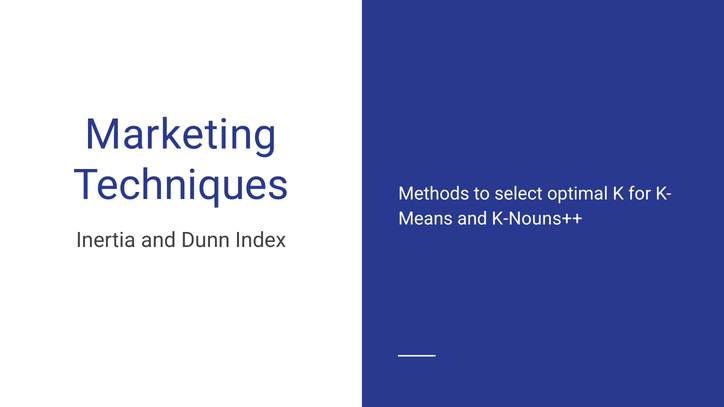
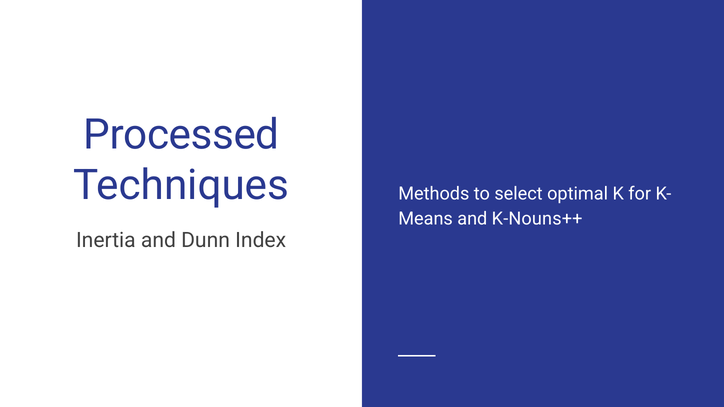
Marketing: Marketing -> Processed (181, 135)
